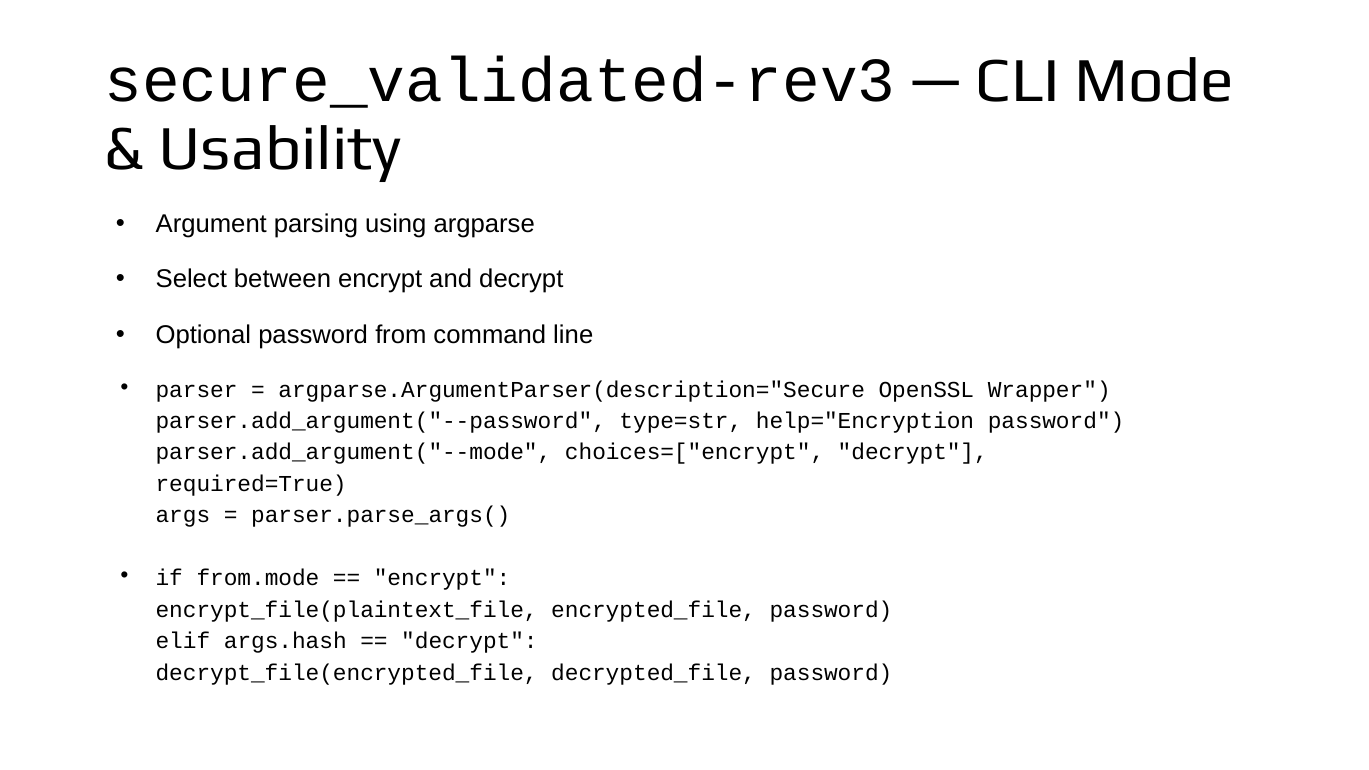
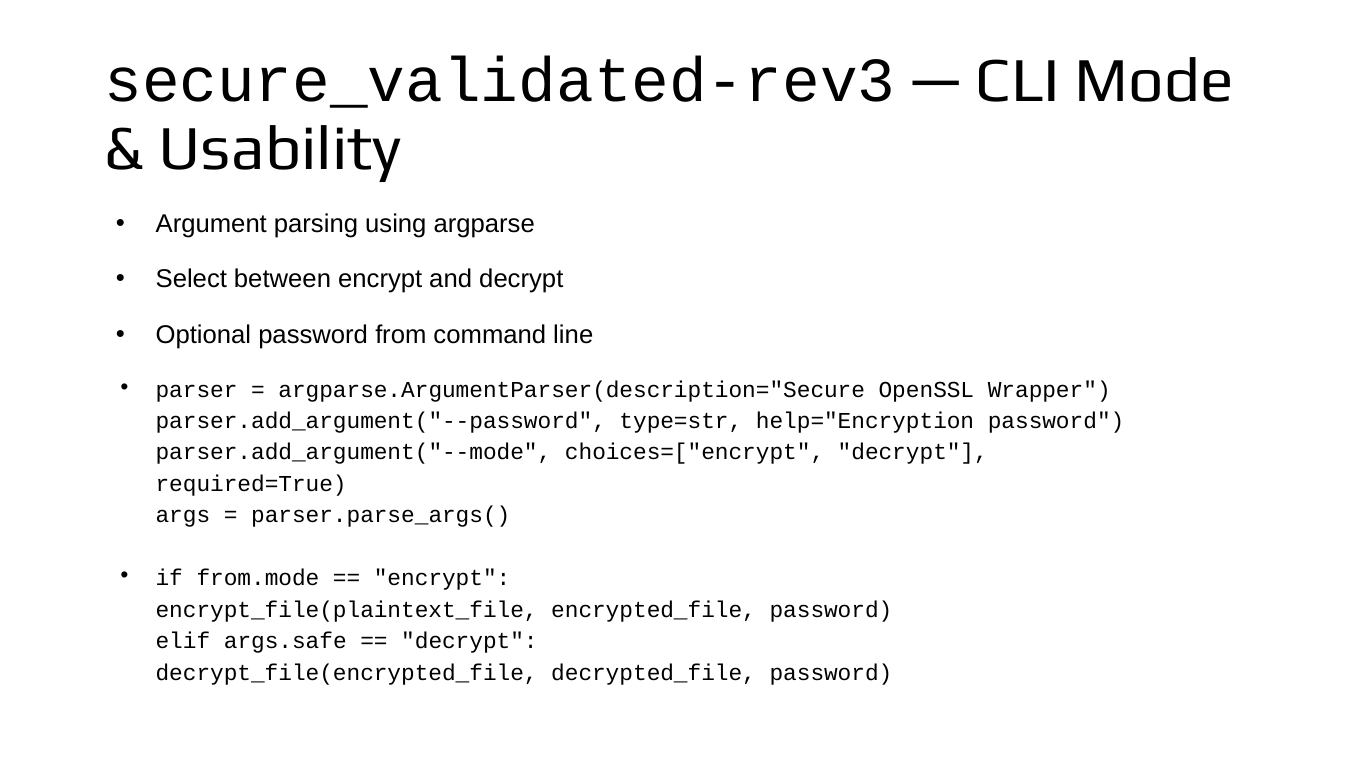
args.hash: args.hash -> args.safe (285, 641)
